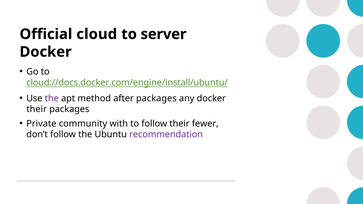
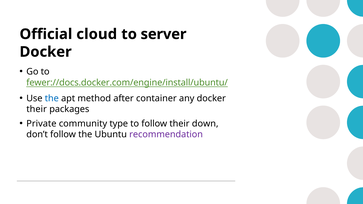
cloud://docs.docker.com/engine/install/ubuntu/: cloud://docs.docker.com/engine/install/ubuntu/ -> fewer://docs.docker.com/engine/install/ubuntu/ (127, 83)
the colour: purple -> blue (52, 98)
after packages: packages -> container (156, 98)
with: with -> type (119, 124)
fewer: fewer -> down (205, 124)
